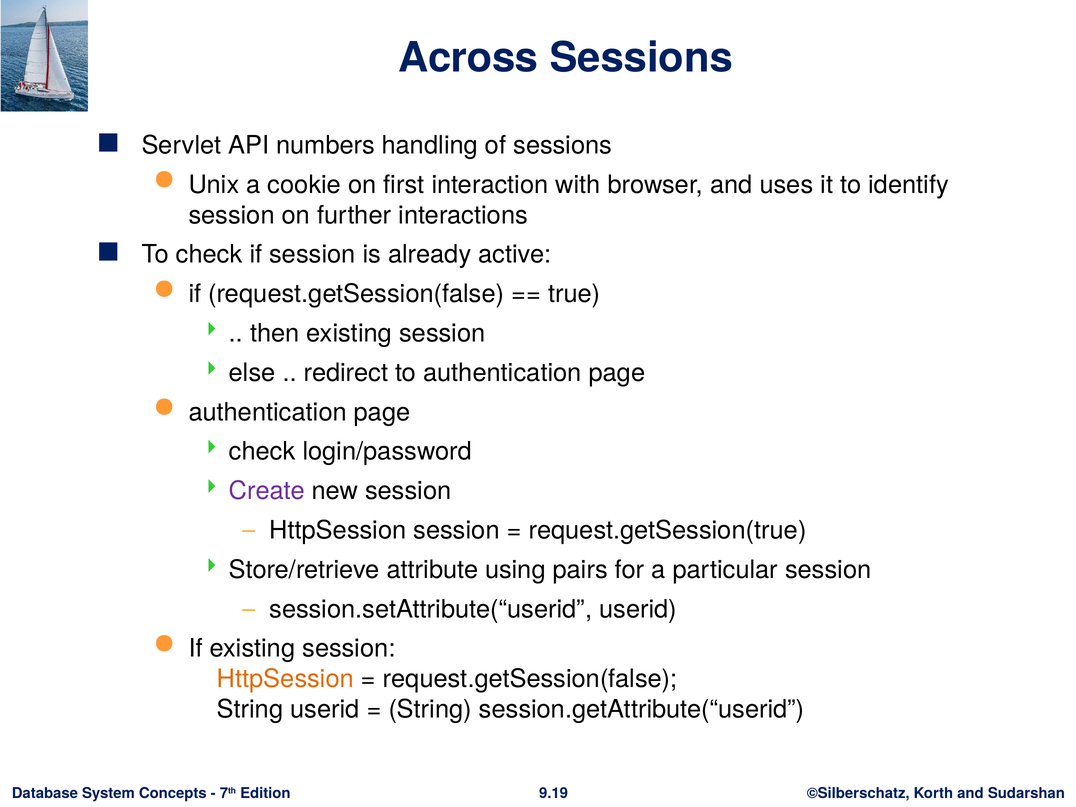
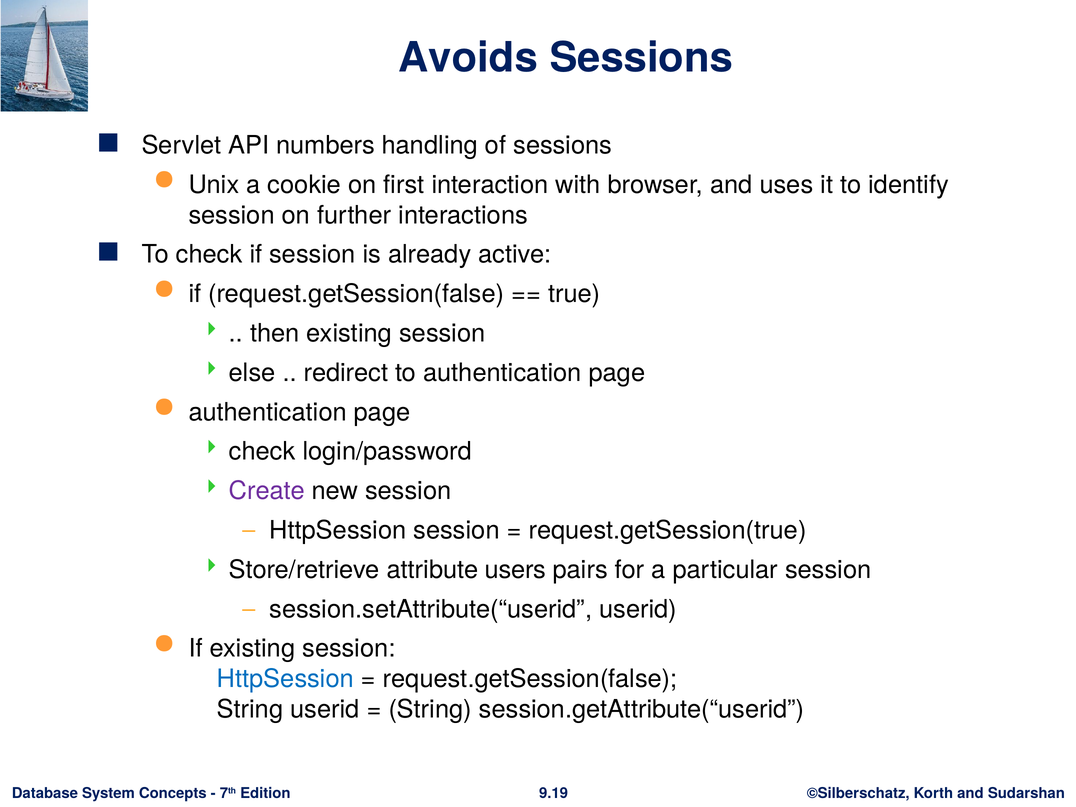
Across: Across -> Avoids (468, 58)
using: using -> users (516, 570)
HttpSession colour: orange -> blue (285, 679)
